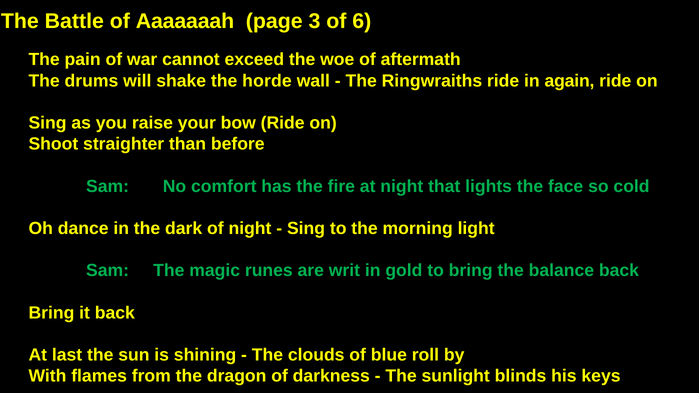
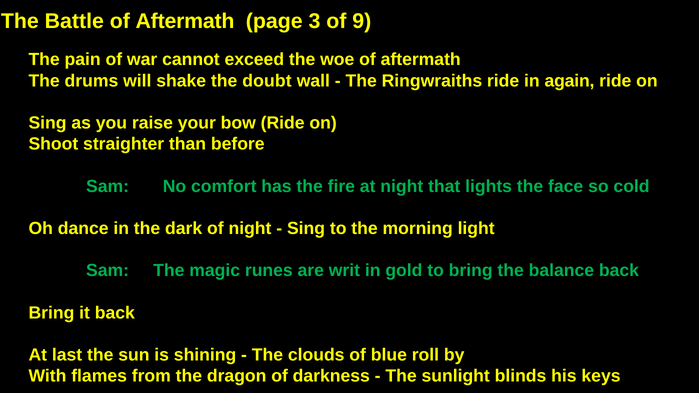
Battle of Aaaaaaah: Aaaaaaah -> Aftermath (185, 21)
6: 6 -> 9 (362, 21)
horde: horde -> doubt (267, 81)
